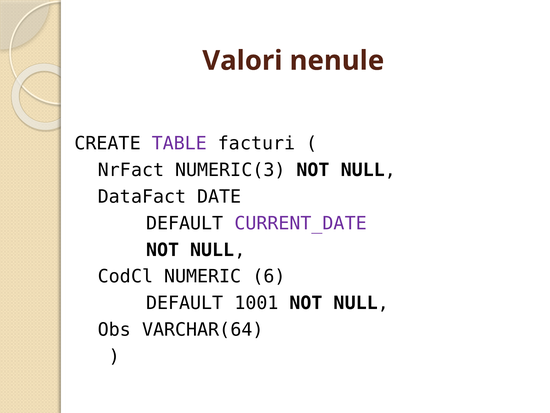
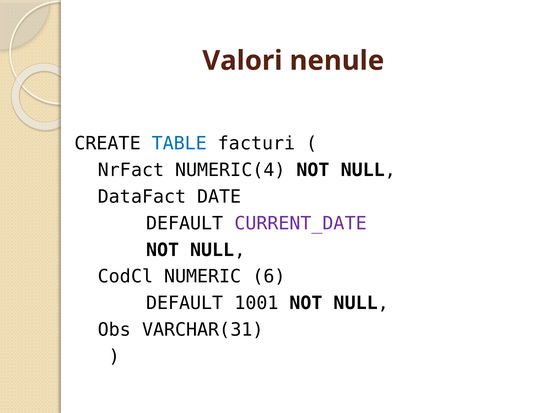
TABLE colour: purple -> blue (179, 143)
NUMERIC(3: NUMERIC(3 -> NUMERIC(4 (230, 170)
VARCHAR(64: VARCHAR(64 -> VARCHAR(31 (203, 329)
